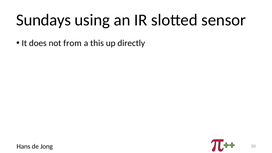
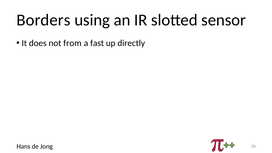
Sundays: Sundays -> Borders (43, 20)
this: this -> fast (97, 43)
